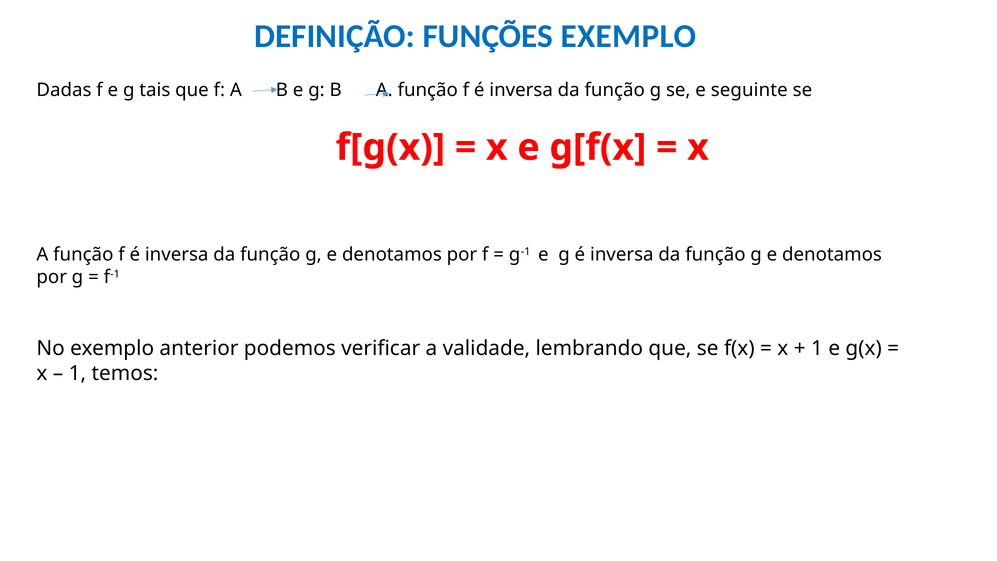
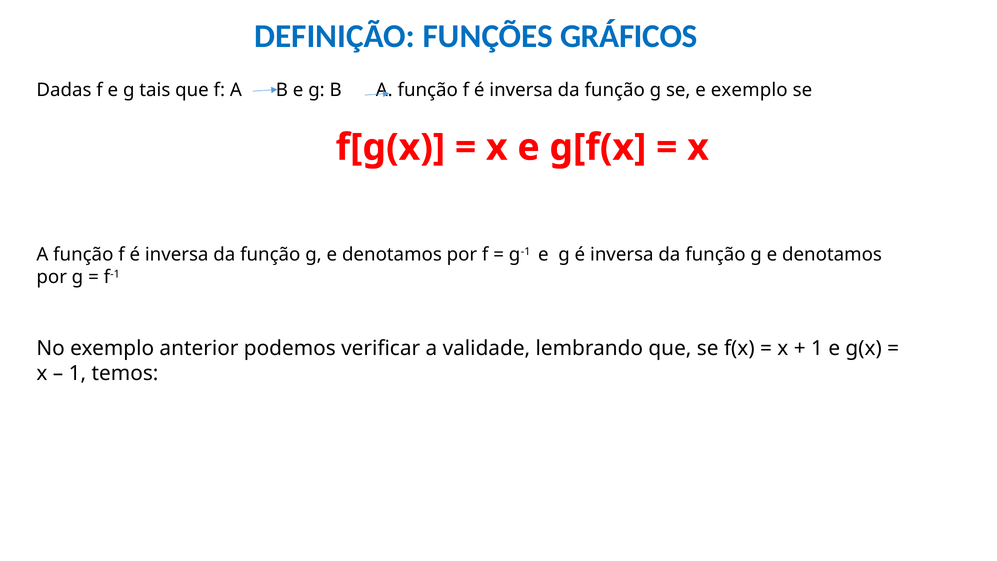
FUNÇÕES EXEMPLO: EXEMPLO -> GRÁFICOS (629, 36)
e seguinte: seguinte -> exemplo (749, 90)
